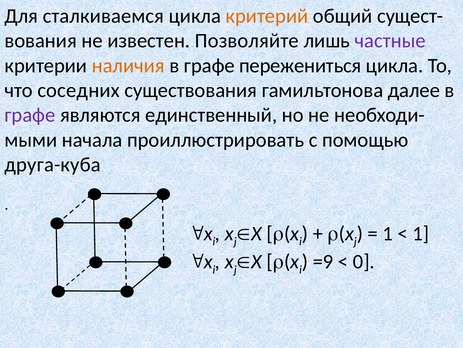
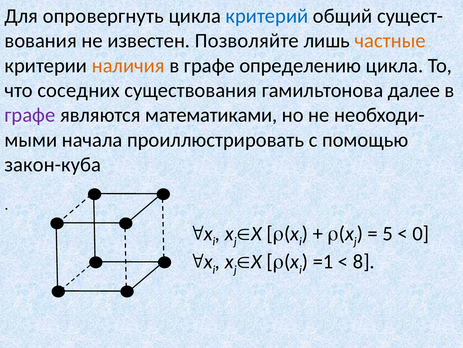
сталкиваемся: сталкиваемся -> опровергнуть (103, 16)
критерий colour: orange -> blue (267, 16)
частные colour: purple -> orange (390, 41)
пережениться: пережениться -> определению (300, 65)
единственный: единственный -> математиками (211, 115)
друга-куба: друга-куба -> закон-куба (53, 164)
1: 1 -> 5 (388, 233)
1: 1 -> 0 (421, 233)
=9: =9 -> =1 (323, 261)
0: 0 -> 8 (364, 261)
